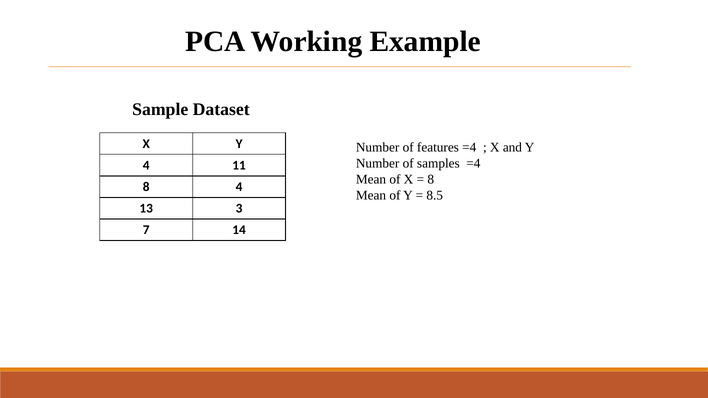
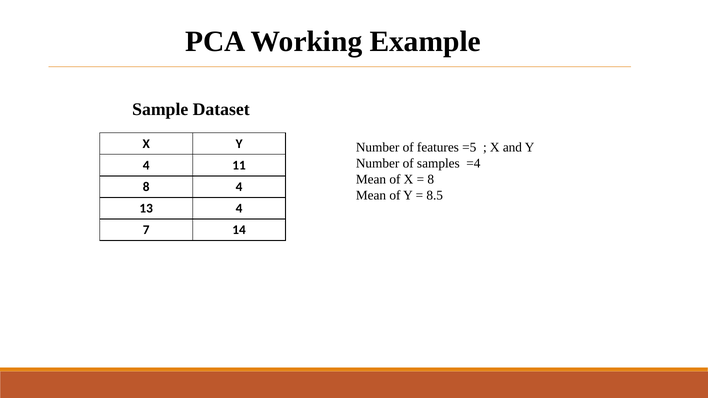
features =4: =4 -> =5 (469, 148)
13 3: 3 -> 4 (239, 209)
